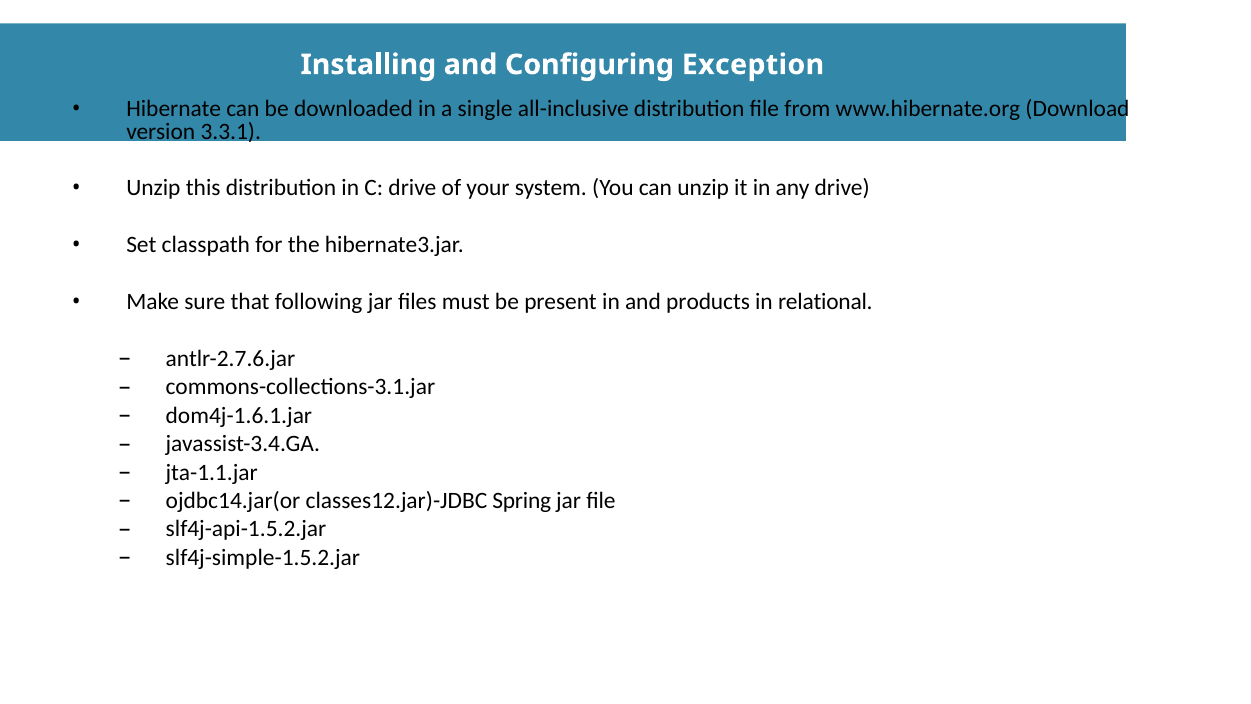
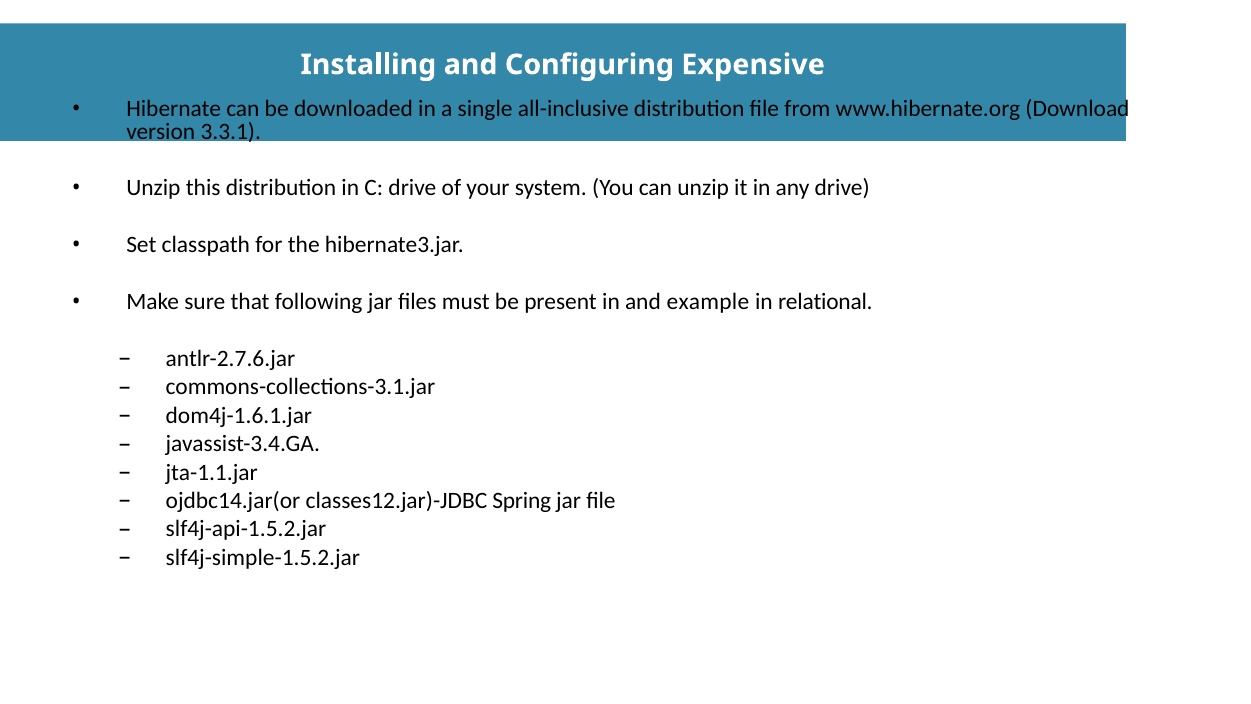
Exception: Exception -> Expensive (753, 65)
products: products -> example (708, 302)
